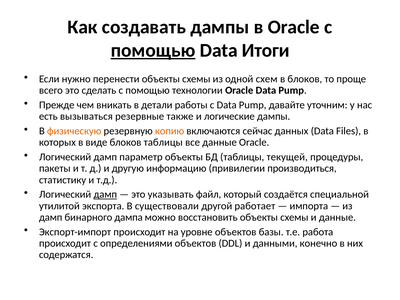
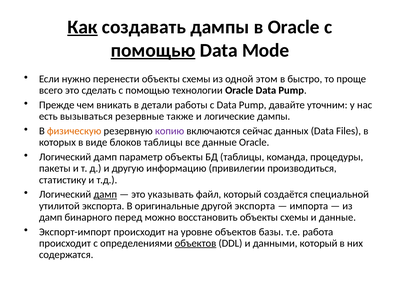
Как underline: none -> present (82, 27)
Итоги: Итоги -> Mode (266, 50)
схем: схем -> этом (267, 79)
в блоков: блоков -> быстро (305, 79)
копию colour: orange -> purple (170, 131)
текущей: текущей -> команда (287, 157)
существовали: существовали -> оригинальные (167, 206)
другой работает: работает -> экспорта (255, 206)
дампа: дампа -> перед (128, 217)
объектов underline: none -> present (196, 243)
данными конечно: конечно -> который (319, 243)
